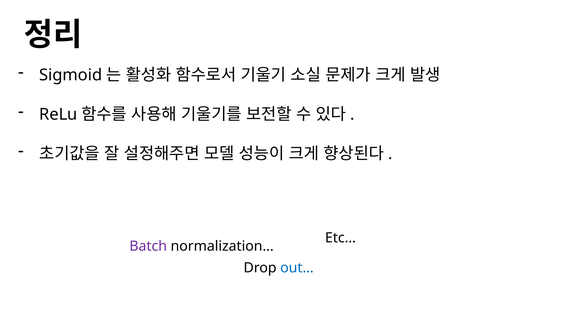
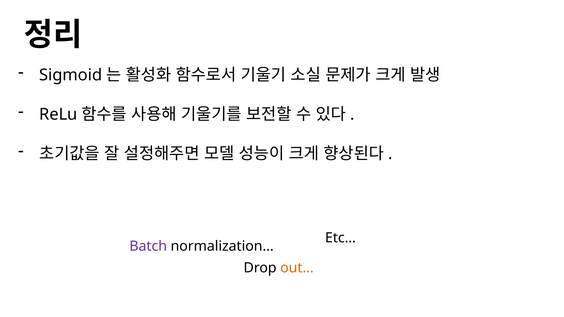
out… colour: blue -> orange (297, 268)
